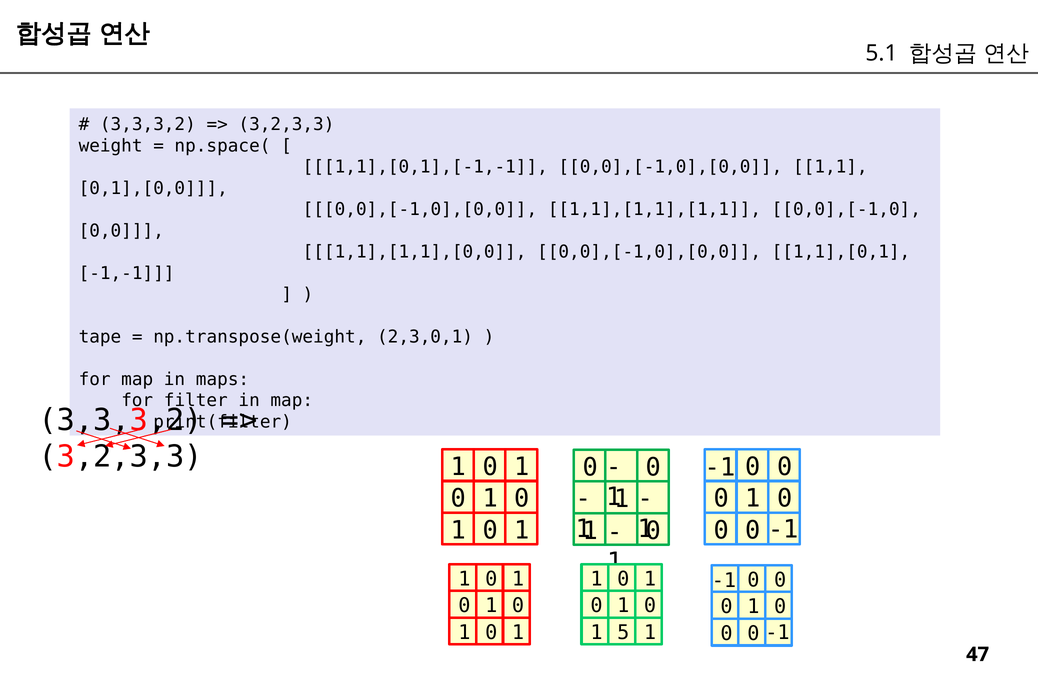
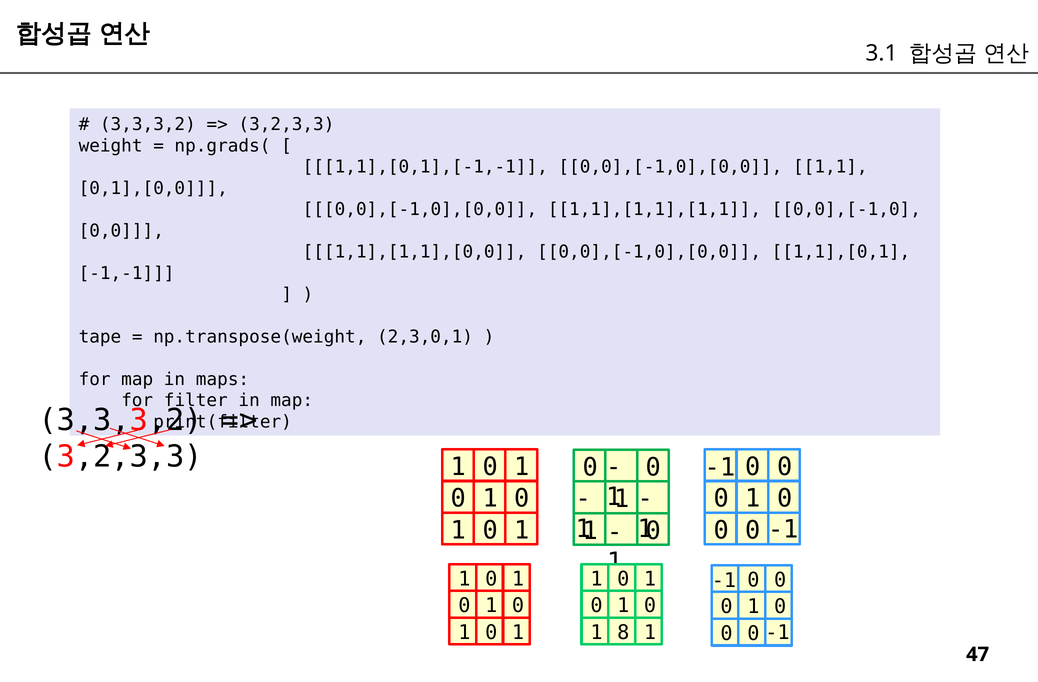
5.1: 5.1 -> 3.1 (881, 53)
np.space(: np.space( -> np.grads( (222, 146)
5: 5 -> 8 (623, 632)
